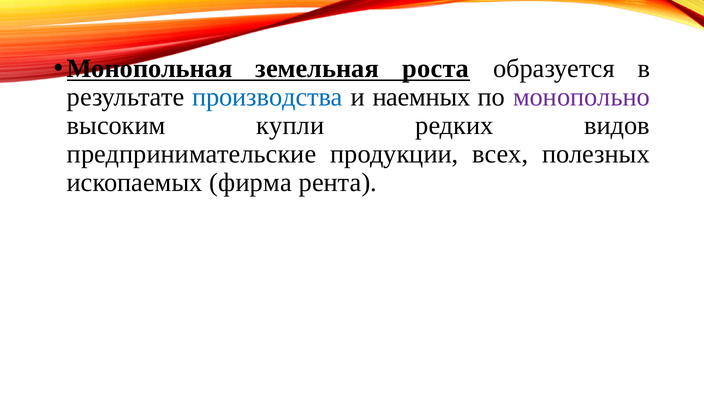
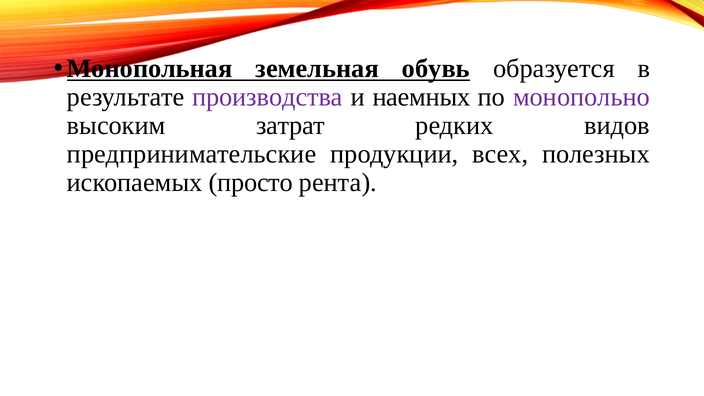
роста: роста -> обувь (436, 69)
производства colour: blue -> purple (267, 97)
купли: купли -> затрат (291, 126)
фирма: фирма -> просто (251, 183)
